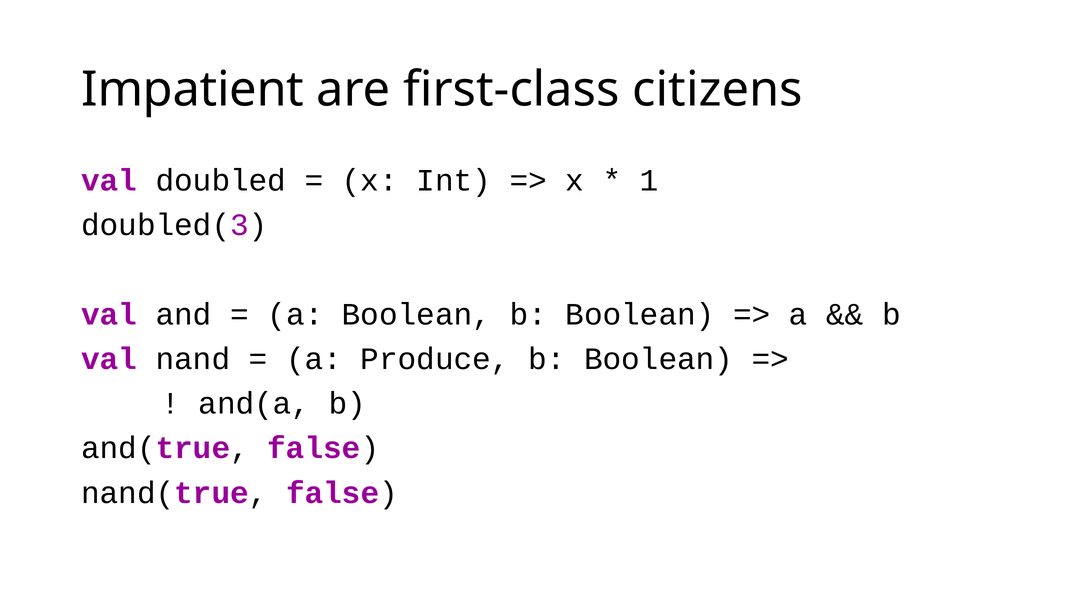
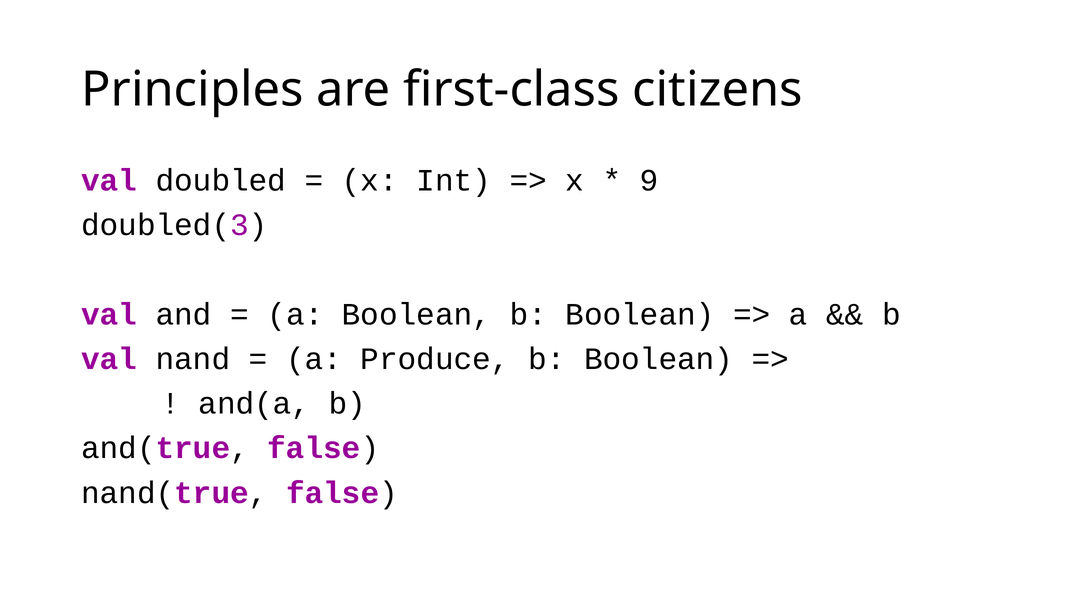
Impatient: Impatient -> Principles (192, 90)
1: 1 -> 9 (649, 180)
